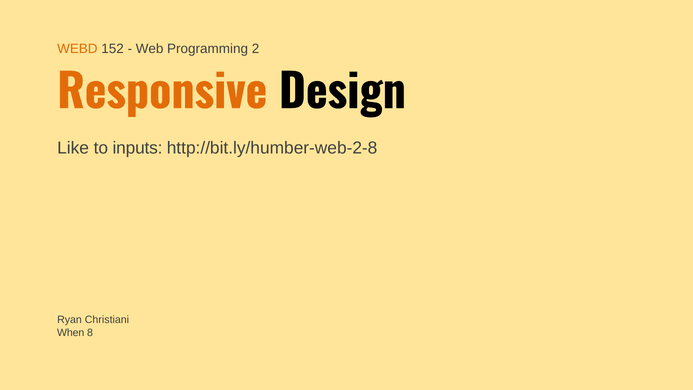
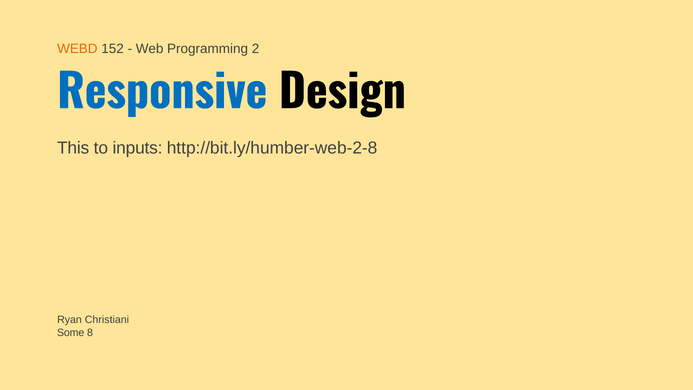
Responsive colour: orange -> blue (162, 93)
Like: Like -> This (73, 148)
When: When -> Some (71, 332)
